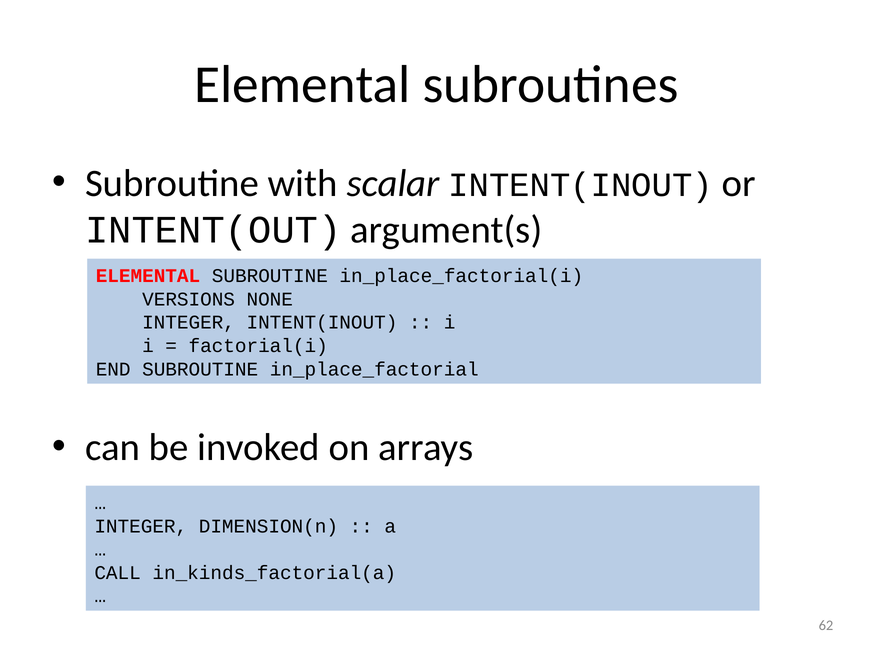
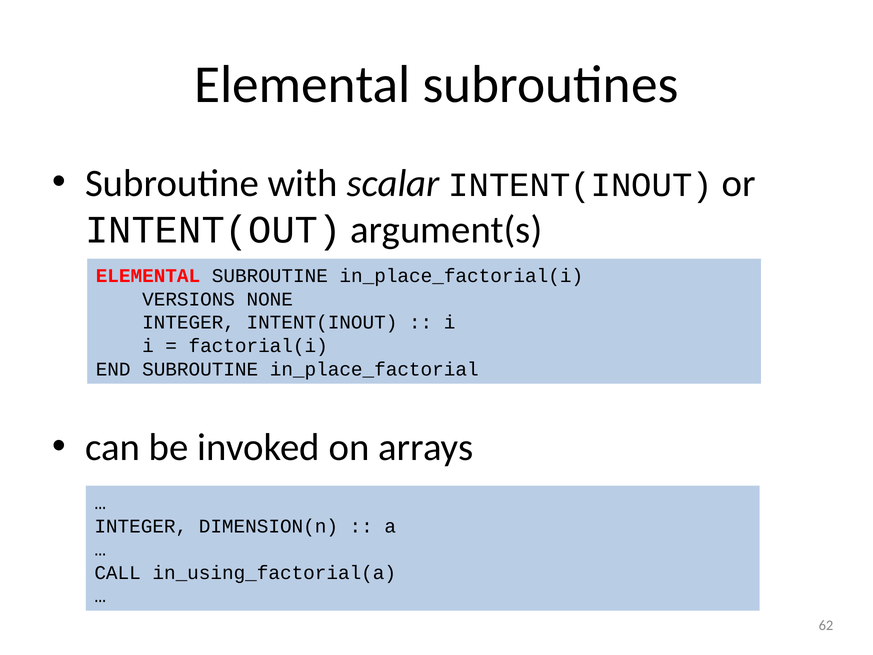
in_kinds_factorial(a: in_kinds_factorial(a -> in_using_factorial(a (274, 573)
